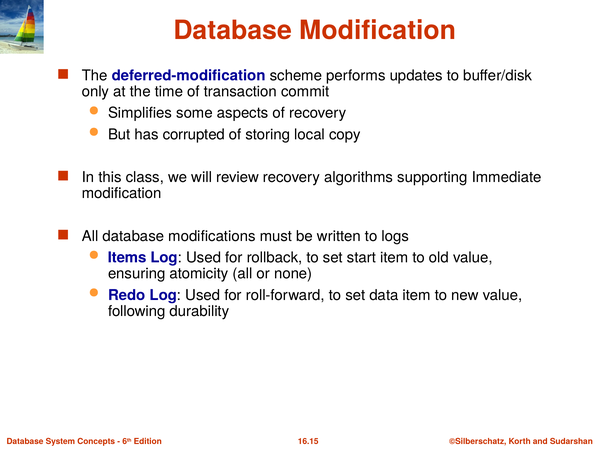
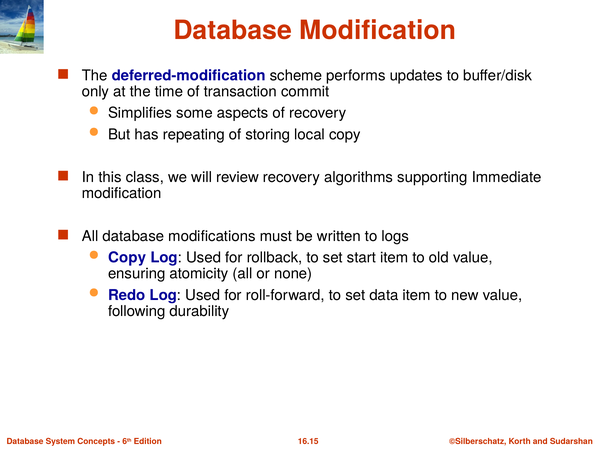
corrupted: corrupted -> repeating (194, 134)
Items: Items -> Copy (127, 258)
